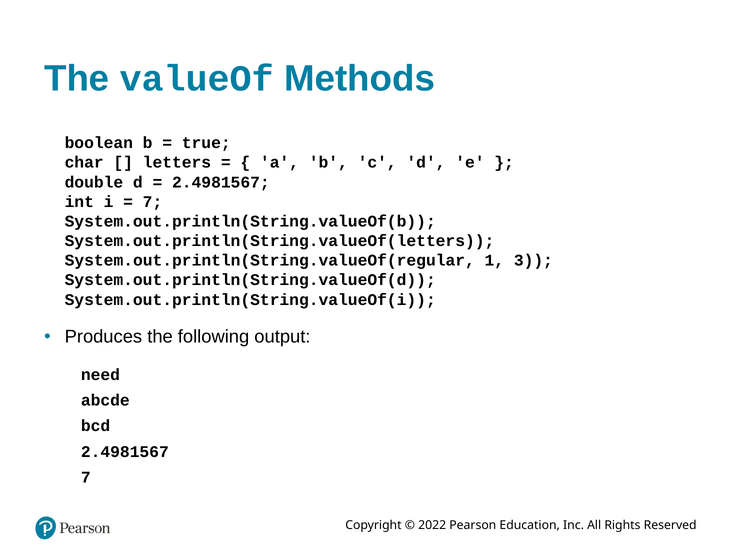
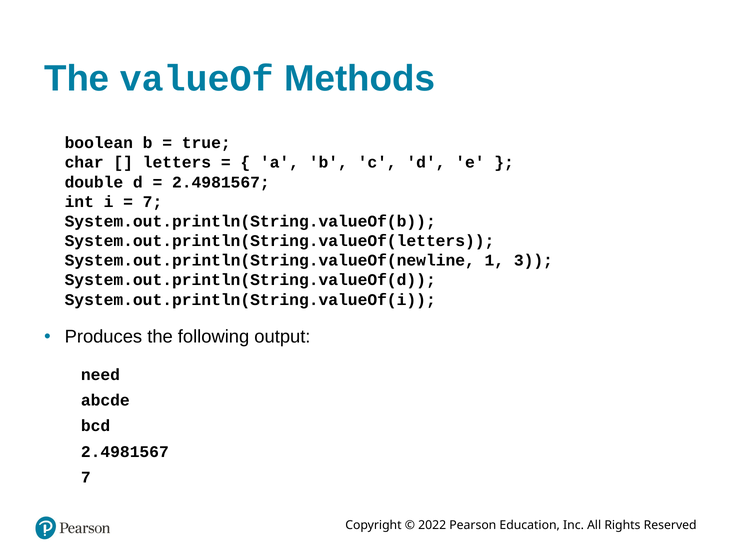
System.out.println(String.valueOf(regular: System.out.println(String.valueOf(regular -> System.out.println(String.valueOf(newline (270, 261)
